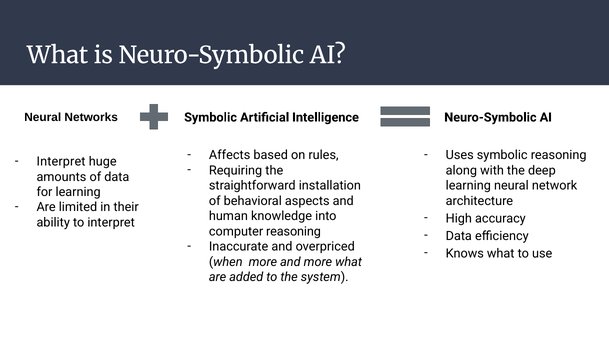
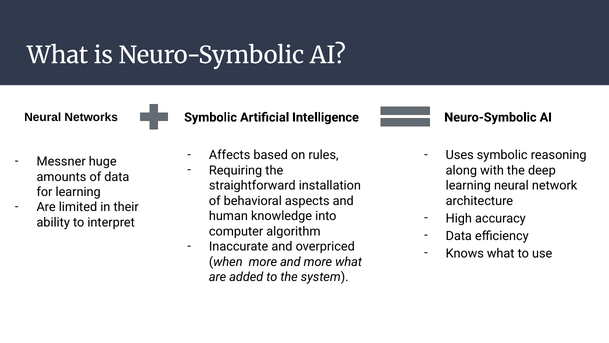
Interpret: Interpret -> Messner (61, 161)
computer reasoning: reasoning -> algorithm (293, 231)
